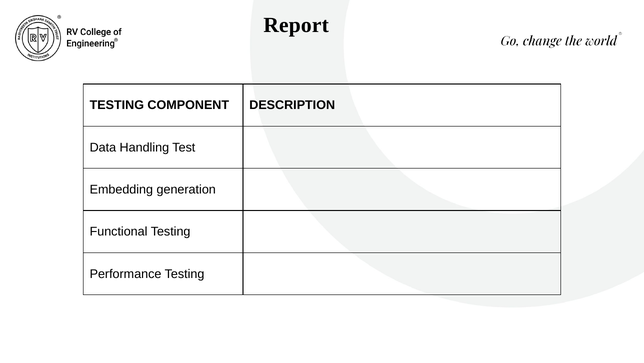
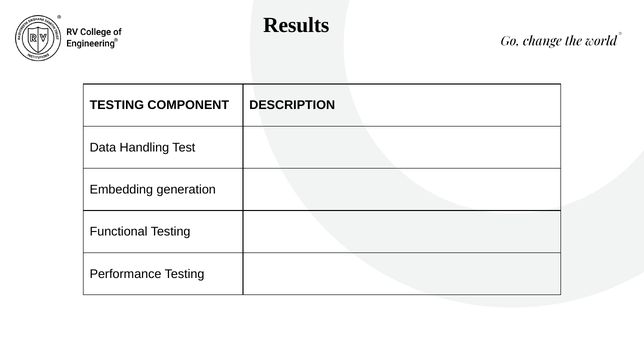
Report: Report -> Results (296, 25)
